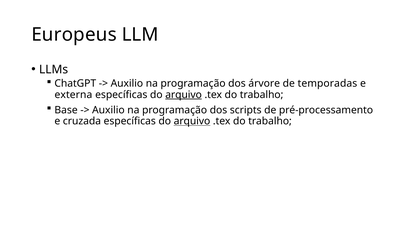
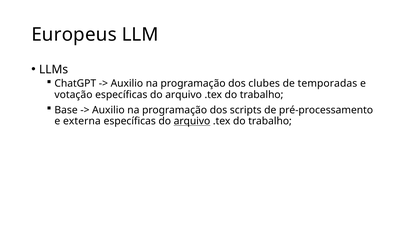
árvore: árvore -> clubes (264, 84)
externa: externa -> votação (73, 95)
arquivo underline: present -> none (184, 95)
cruzada: cruzada -> externa (82, 121)
